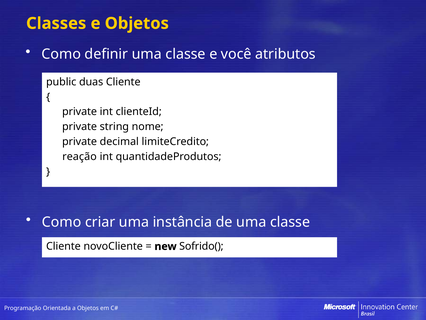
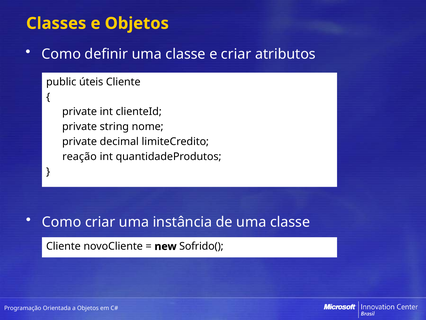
e você: você -> criar (236, 54)
duas: duas -> úteis (91, 82)
